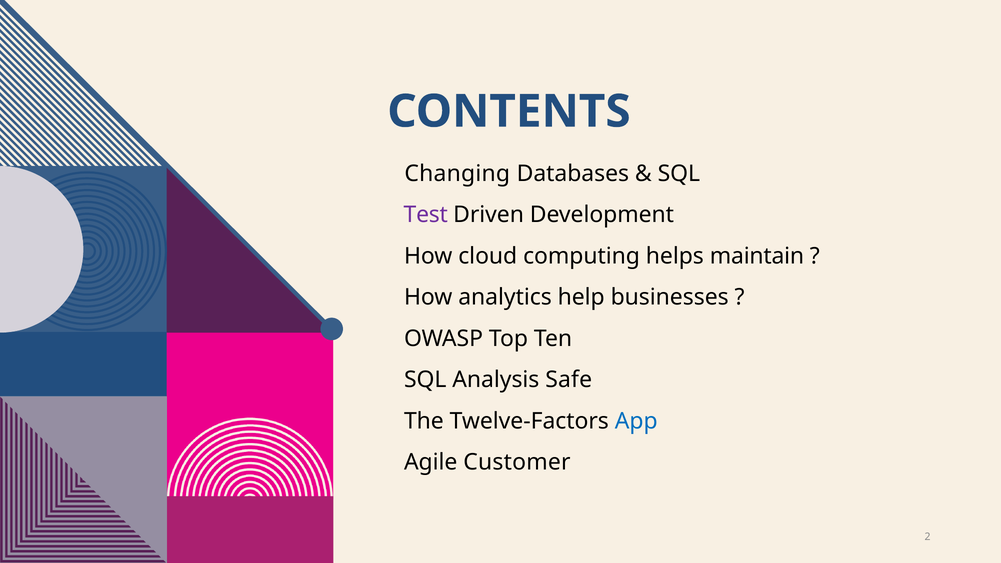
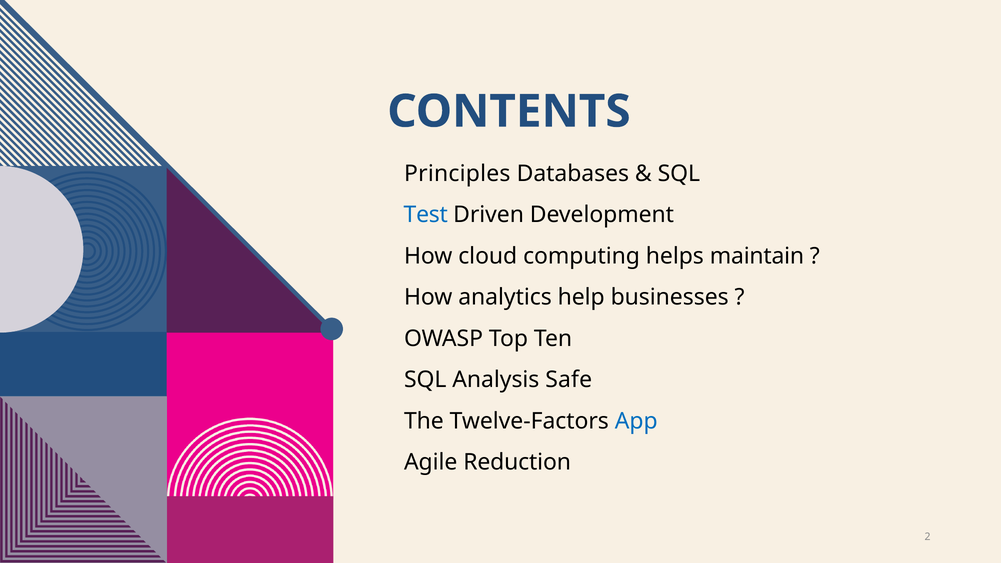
Changing: Changing -> Principles (457, 173)
Test colour: purple -> blue (426, 215)
Customer: Customer -> Reduction (517, 462)
